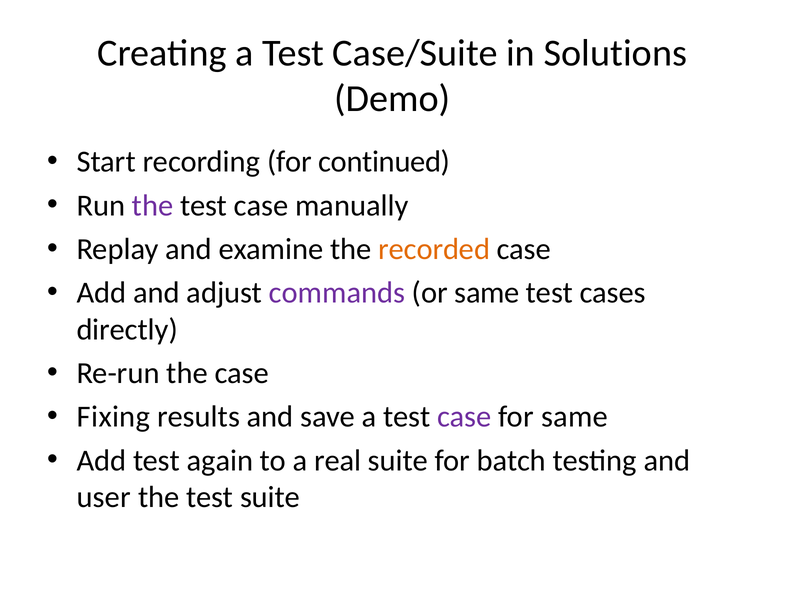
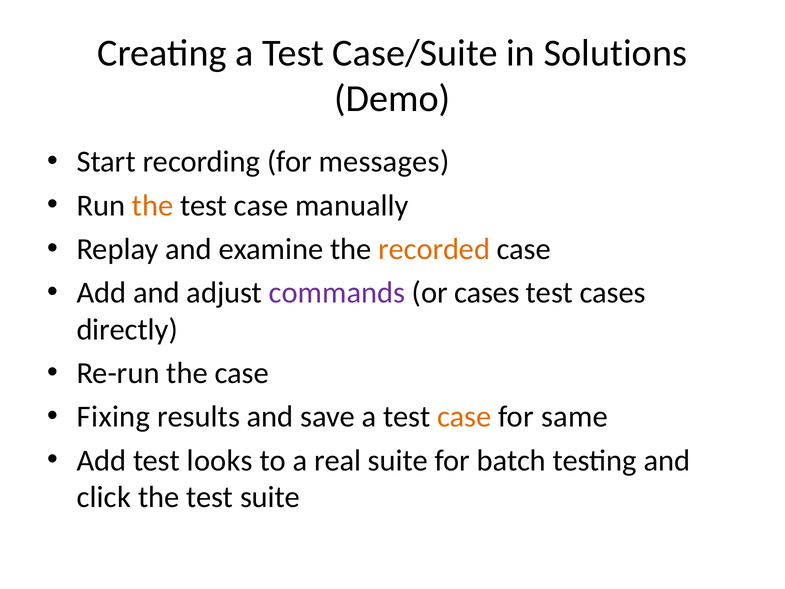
continued: continued -> messages (384, 162)
the colour: purple -> orange (153, 205)
or same: same -> cases (487, 293)
case colour: purple -> orange (464, 417)
again: again -> looks (220, 460)
user: user -> click (104, 497)
